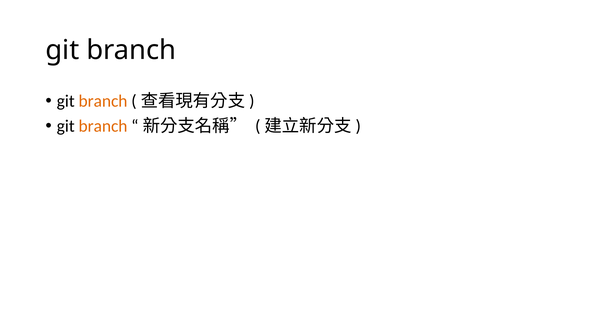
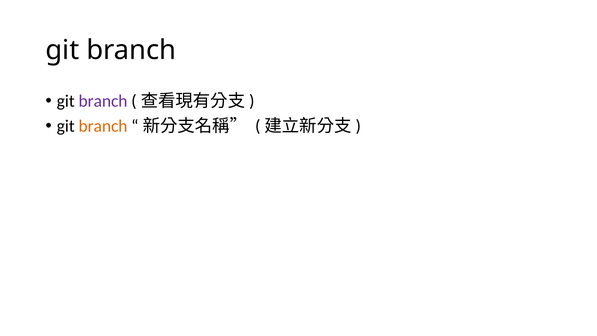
branch colour: orange -> purple (103, 101)
